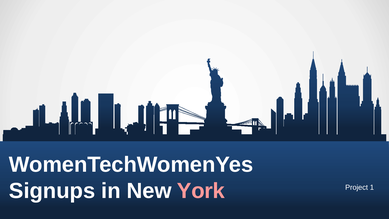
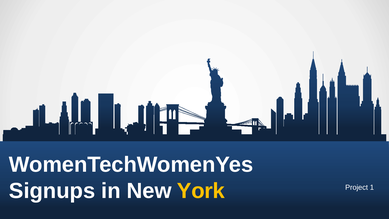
York colour: pink -> yellow (201, 191)
